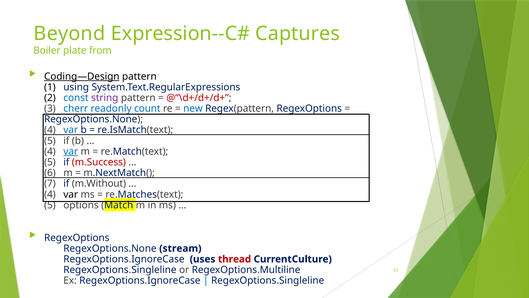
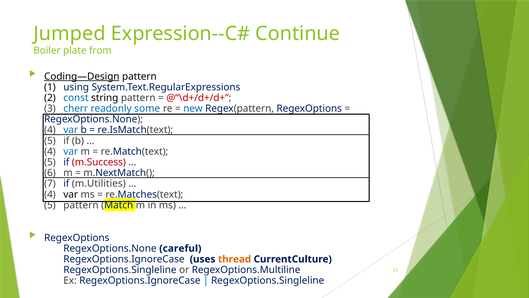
Beyond: Beyond -> Jumped (70, 33)
Captures: Captures -> Continue (298, 33)
string colour: purple -> black (105, 98)
count: count -> some (147, 108)
var underline: present -> none (71, 151)
m.Without: m.Without -> m.Utilities (99, 183)
5 options: options -> pattern (81, 205)
stream: stream -> careful (180, 248)
thread colour: red -> orange (235, 259)
